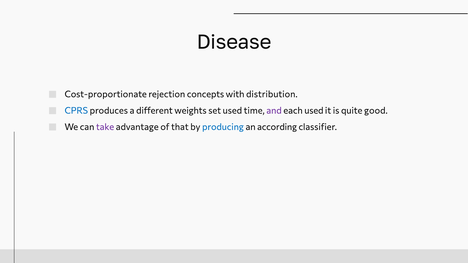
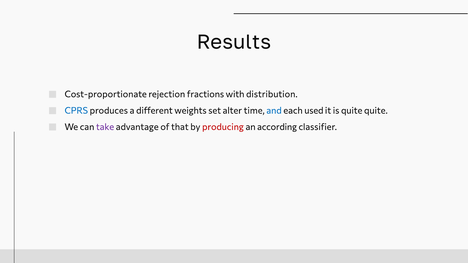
Disease: Disease -> Results (234, 42)
concepts: concepts -> fractions (205, 94)
set used: used -> alter (232, 111)
and colour: purple -> blue (274, 111)
quite good: good -> quite (376, 111)
producing colour: blue -> red (223, 127)
